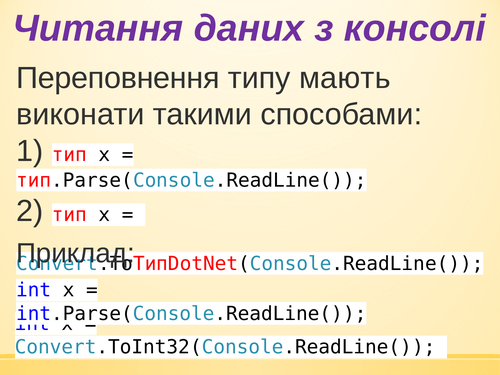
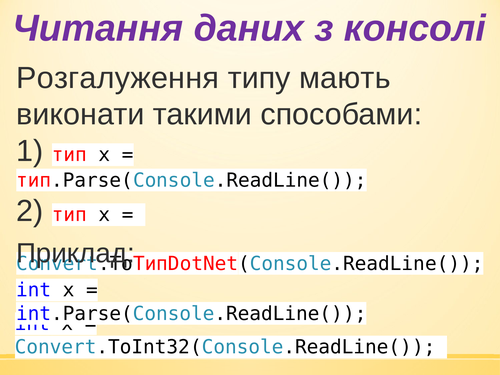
Переповнення: Переповнення -> Розгалуження (118, 78)
